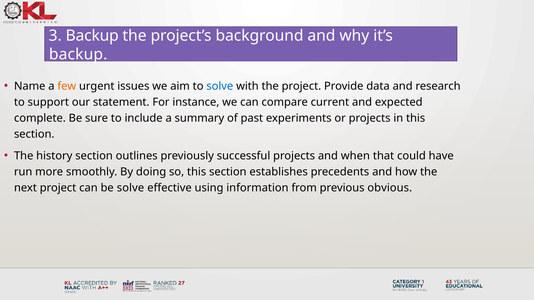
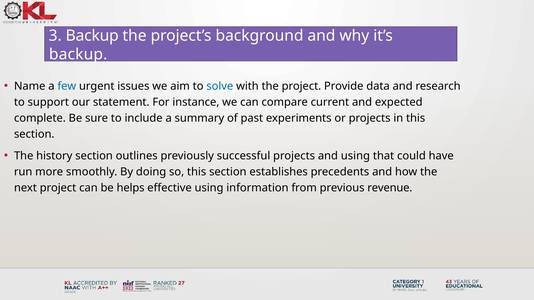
few colour: orange -> blue (67, 86)
and when: when -> using (355, 156)
be solve: solve -> helps (131, 188)
obvious: obvious -> revenue (390, 188)
